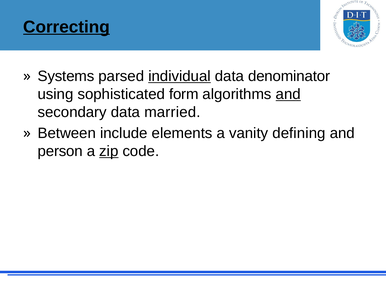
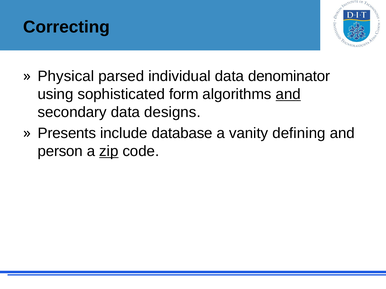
Correcting underline: present -> none (66, 27)
Systems: Systems -> Physical (66, 76)
individual underline: present -> none (180, 76)
married: married -> designs (172, 112)
Between: Between -> Presents (67, 133)
elements: elements -> database (182, 133)
